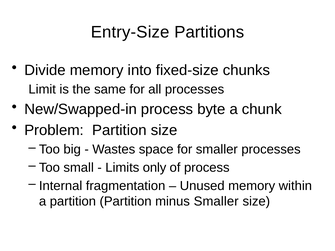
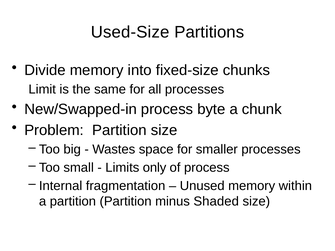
Entry-Size: Entry-Size -> Used-Size (130, 32)
minus Smaller: Smaller -> Shaded (216, 202)
